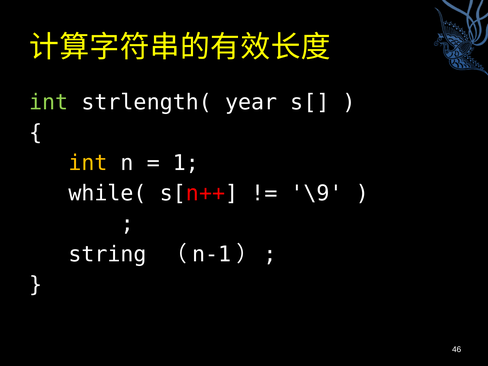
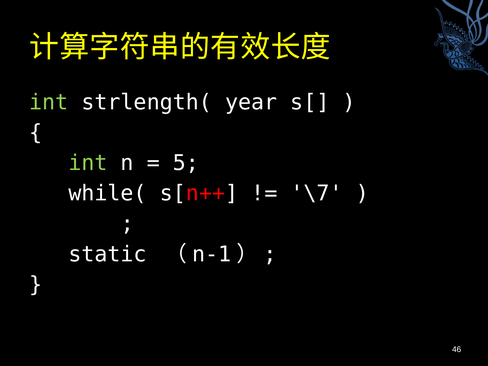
int colour: yellow -> light green (88, 163)
1: 1 -> 5 (186, 163)
\9: \9 -> \7 (317, 193)
string: string -> static (108, 254)
